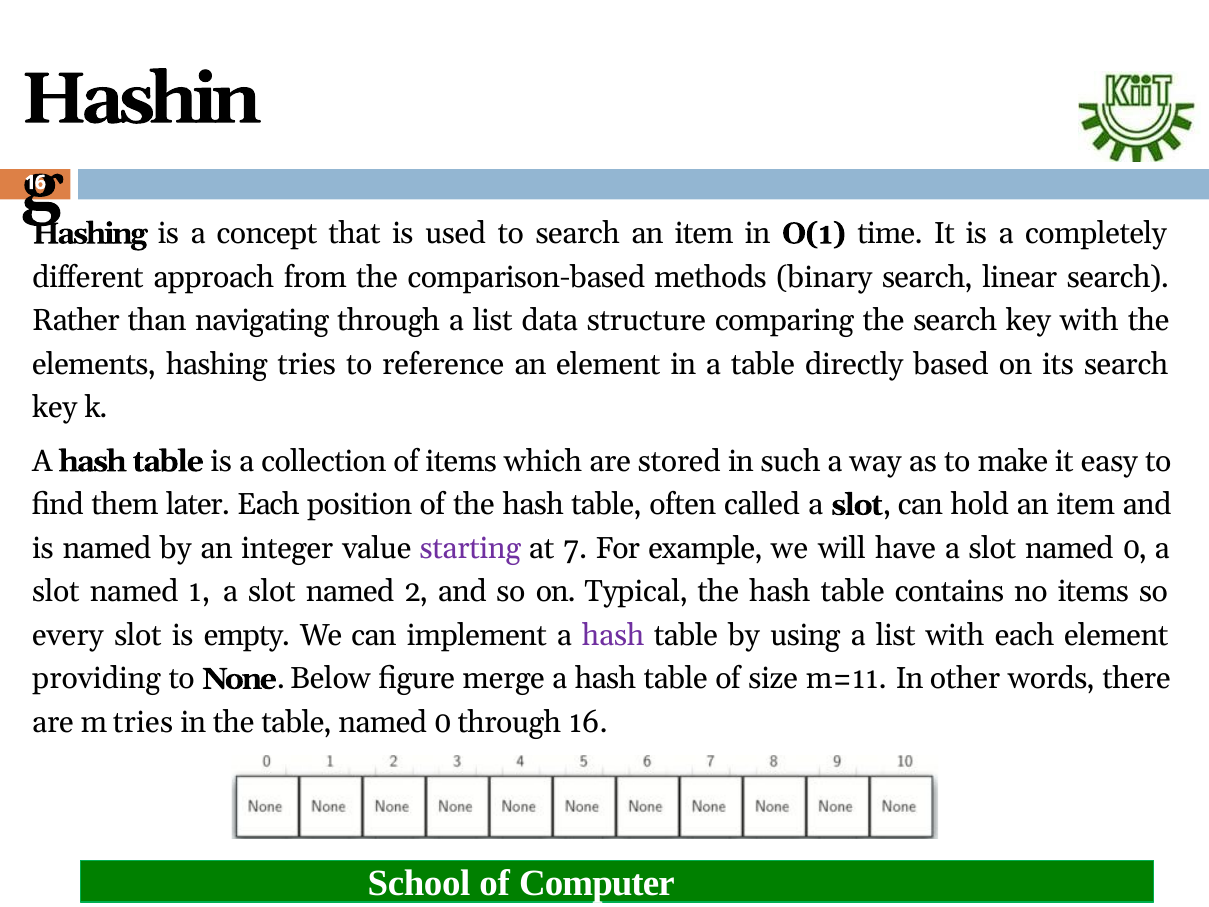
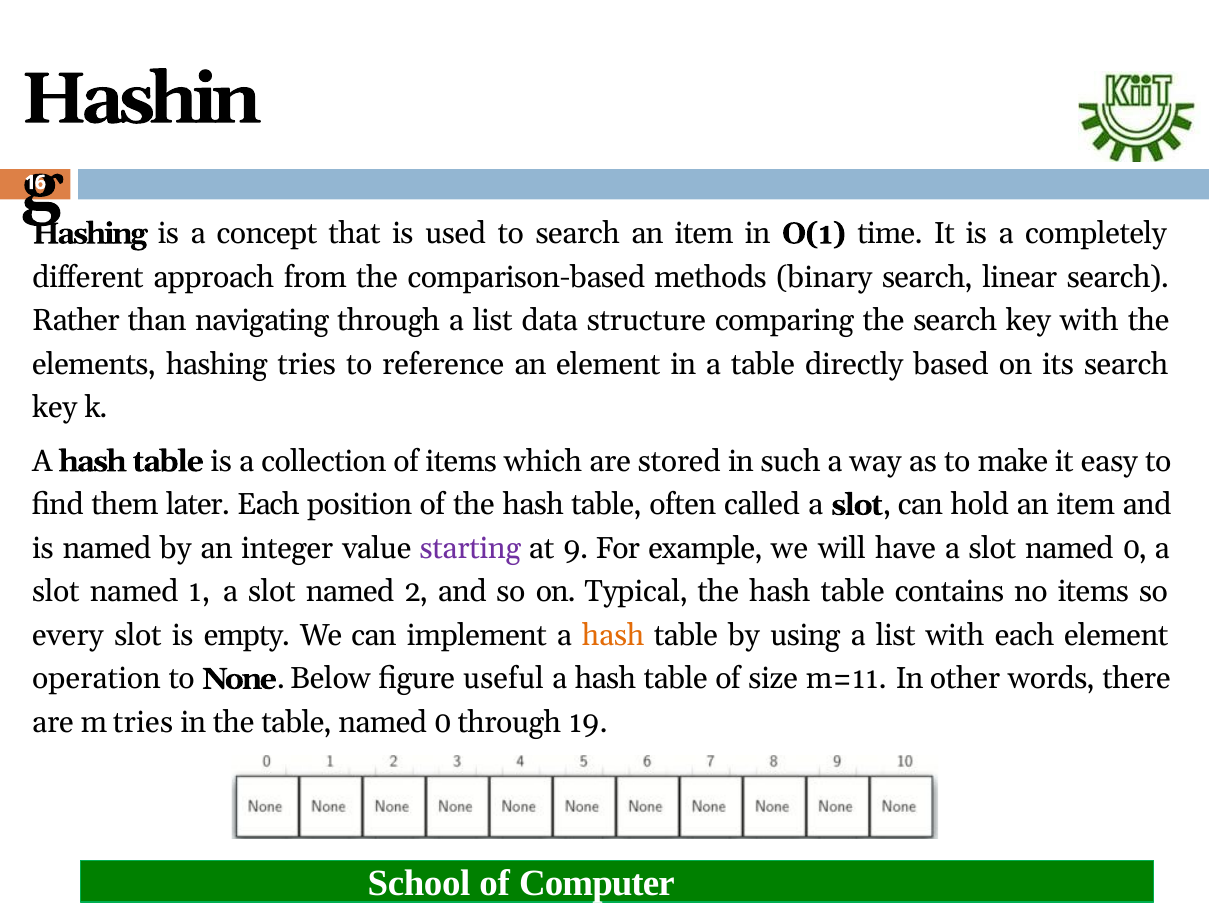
7: 7 -> 9 (576, 548)
hash colour: purple -> orange (613, 635)
providing: providing -> operation (97, 679)
merge: merge -> useful (503, 679)
through 16: 16 -> 19 (588, 722)
